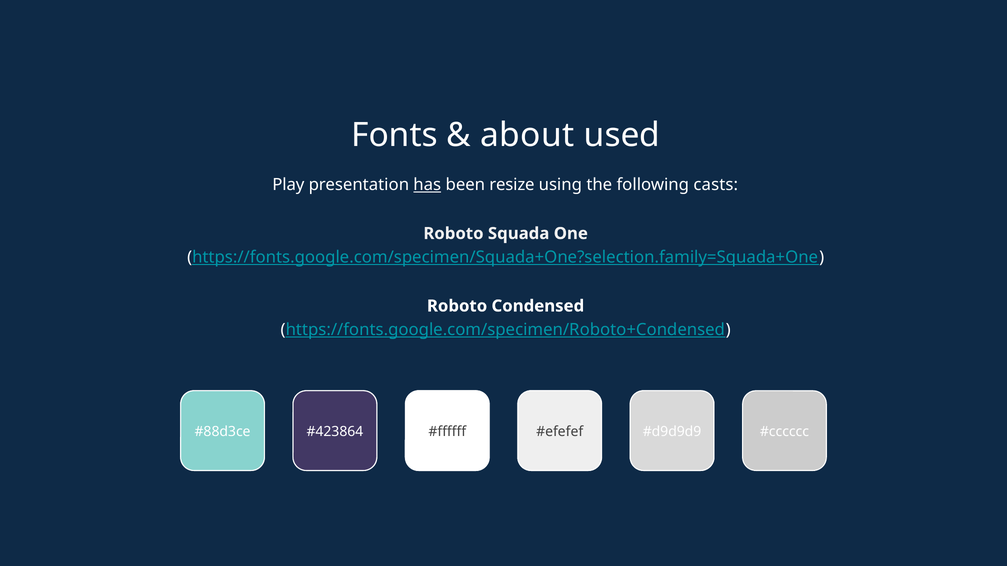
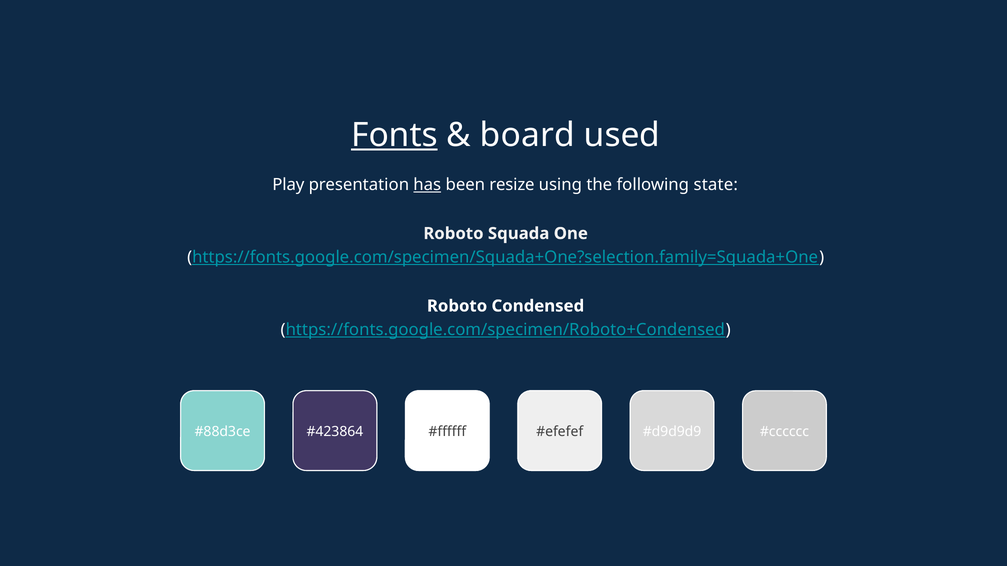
Fonts underline: none -> present (394, 135)
about: about -> board (527, 135)
casts: casts -> state (716, 185)
